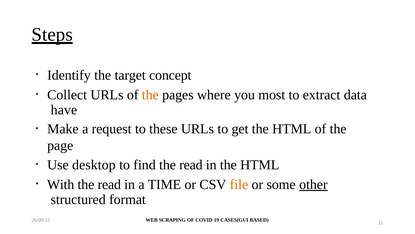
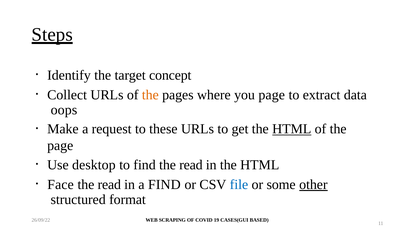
you most: most -> page (272, 95)
have: have -> oops (64, 110)
HTML underline: none -> present (292, 129)
With: With -> Face (61, 184)
a TIME: TIME -> FIND (164, 184)
file colour: orange -> blue (239, 184)
